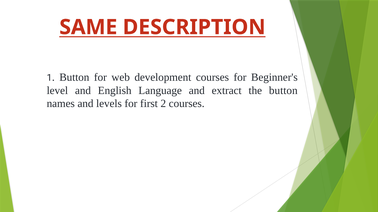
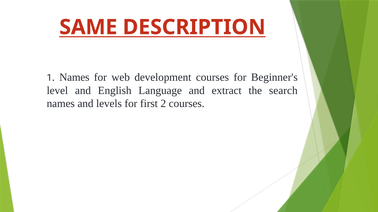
Button: Button -> Names (74, 77)
the button: button -> search (283, 91)
